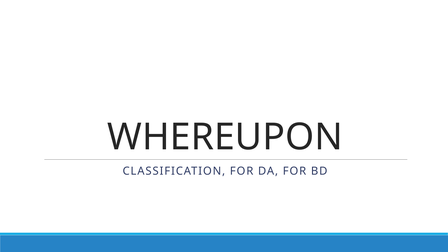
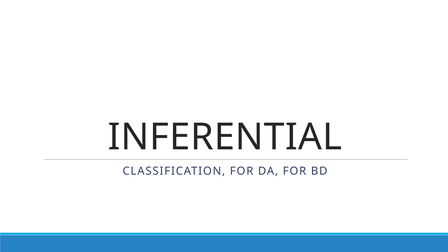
WHEREUPON: WHEREUPON -> INFERENTIAL (225, 137)
